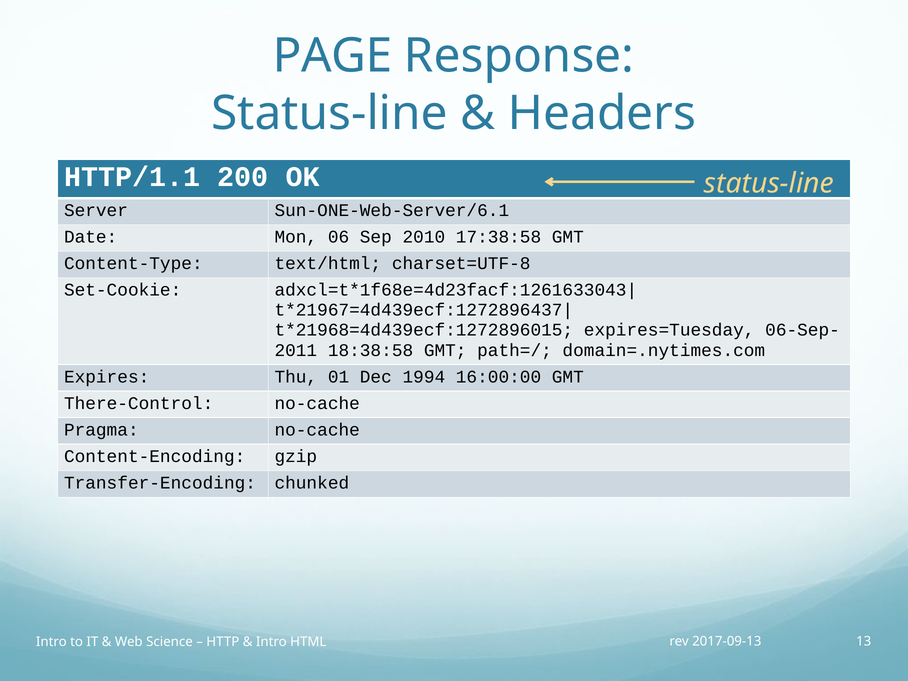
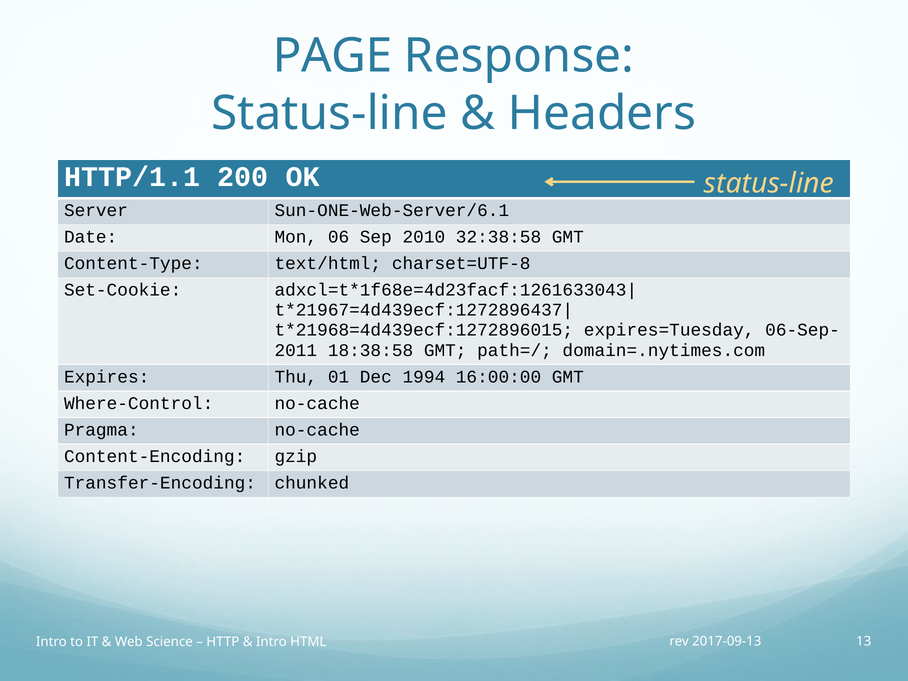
17:38:58: 17:38:58 -> 32:38:58 (499, 237)
There-Control: There-Control -> Where-Control (139, 403)
